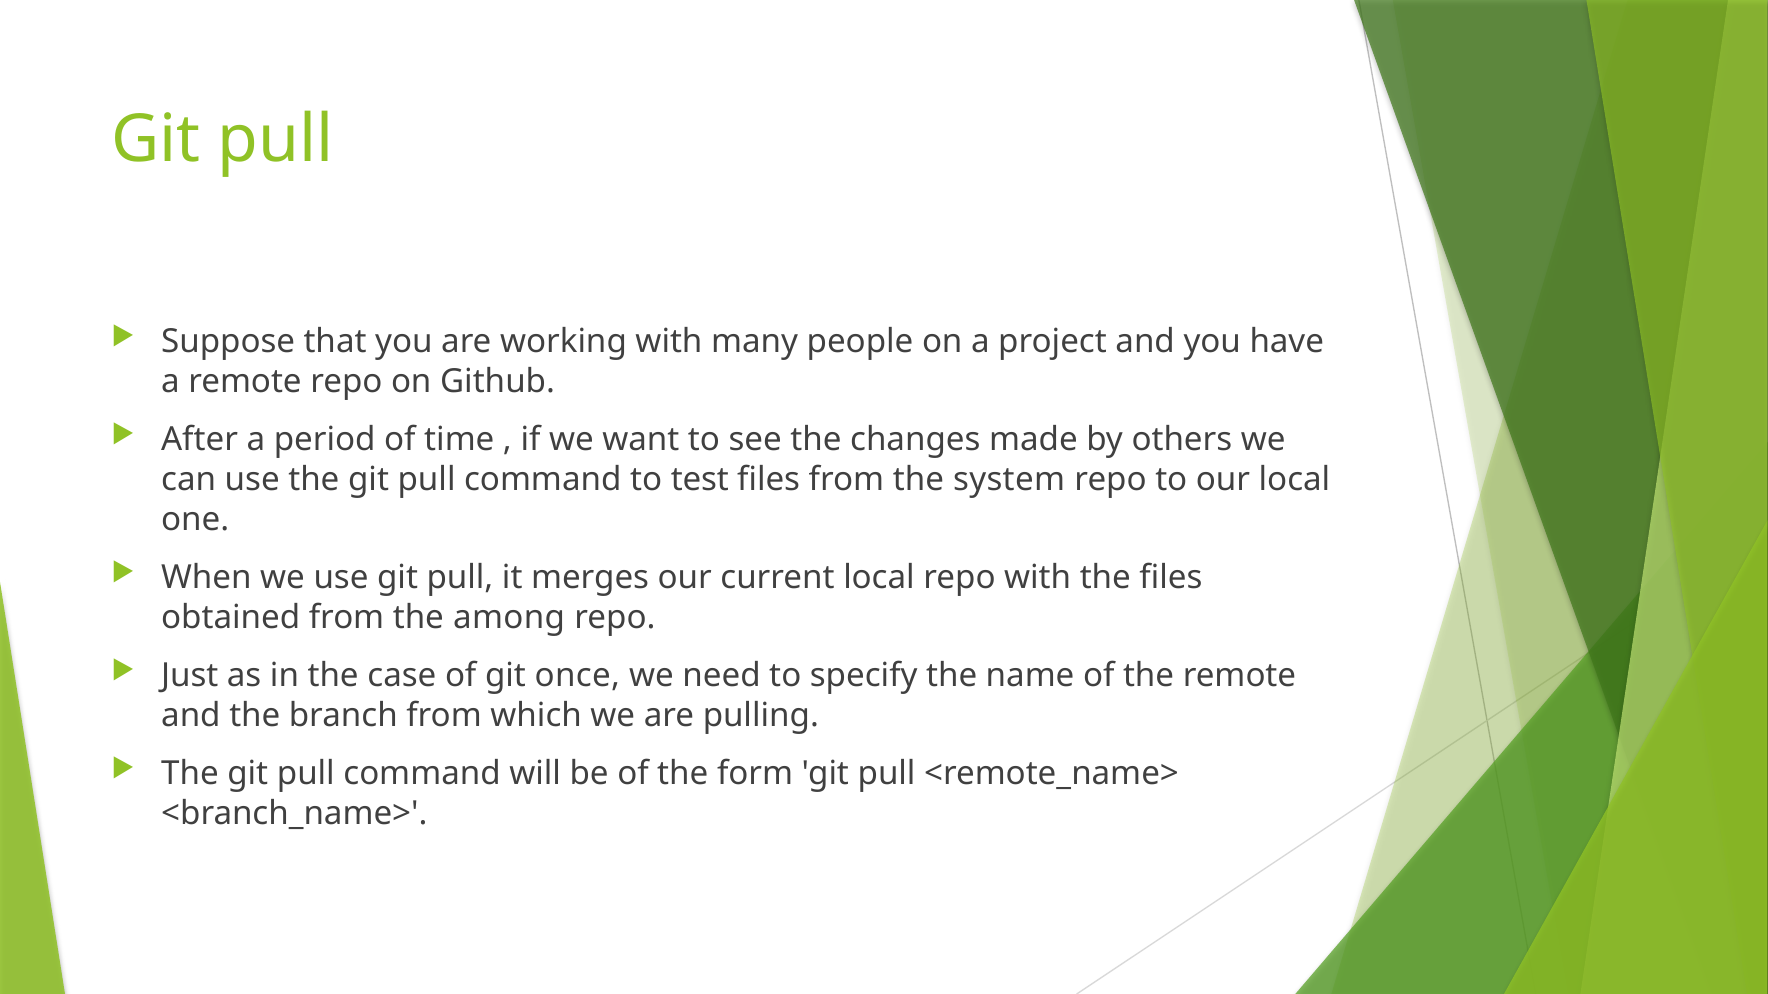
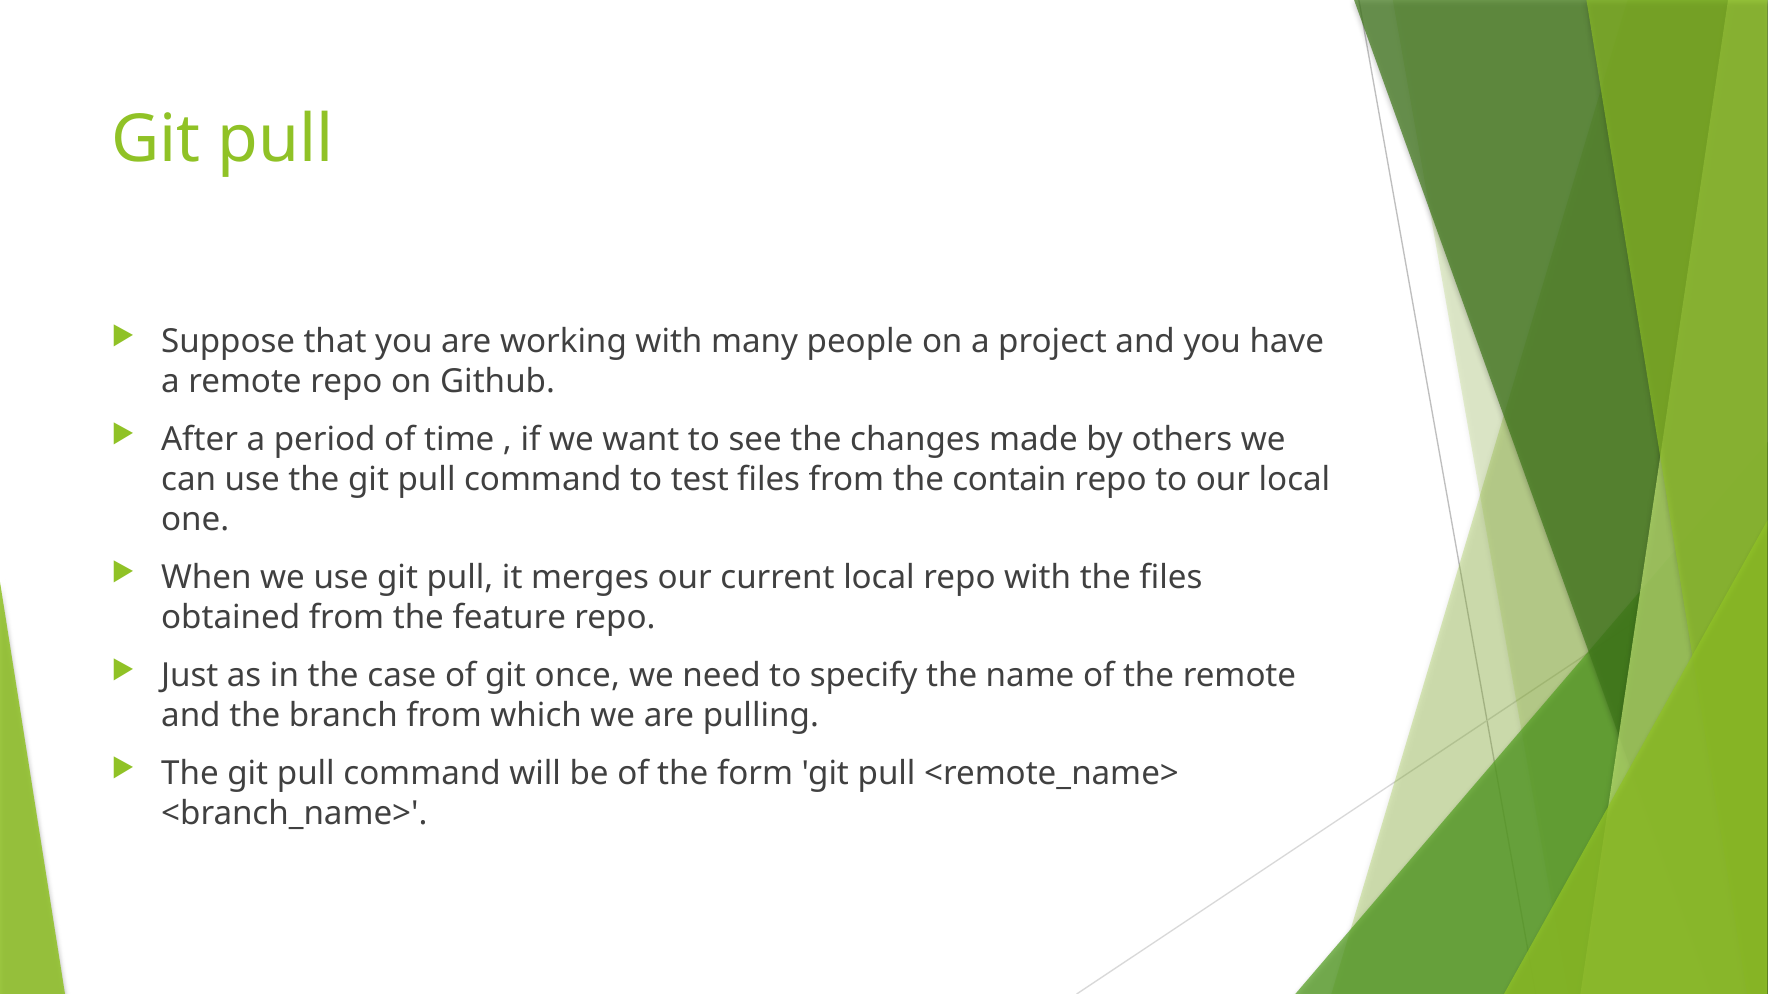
system: system -> contain (1009, 480)
among: among -> feature (509, 618)
